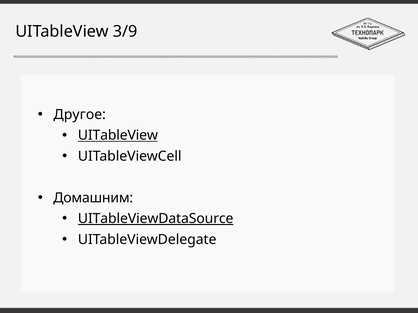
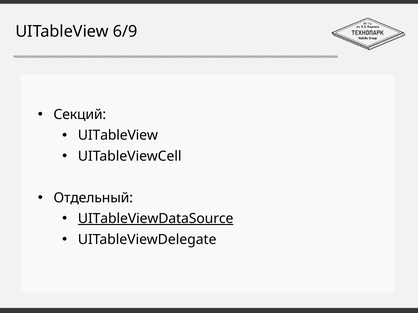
3/9: 3/9 -> 6/9 (125, 32)
Другое: Другое -> Секций (80, 115)
UITableView underline: present -> none (118, 136)
Домашним: Домашним -> Отдельный (93, 198)
